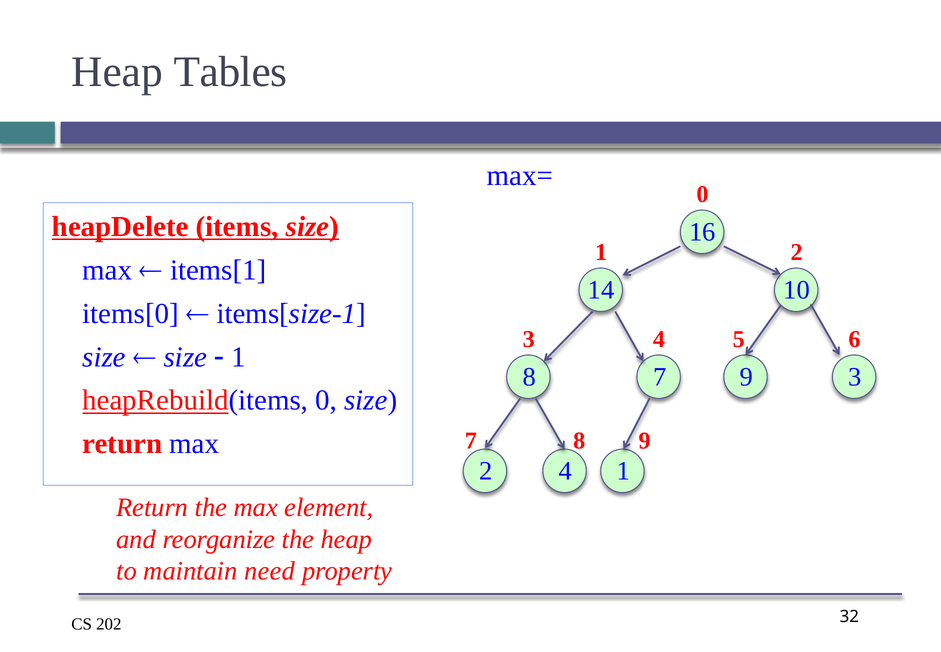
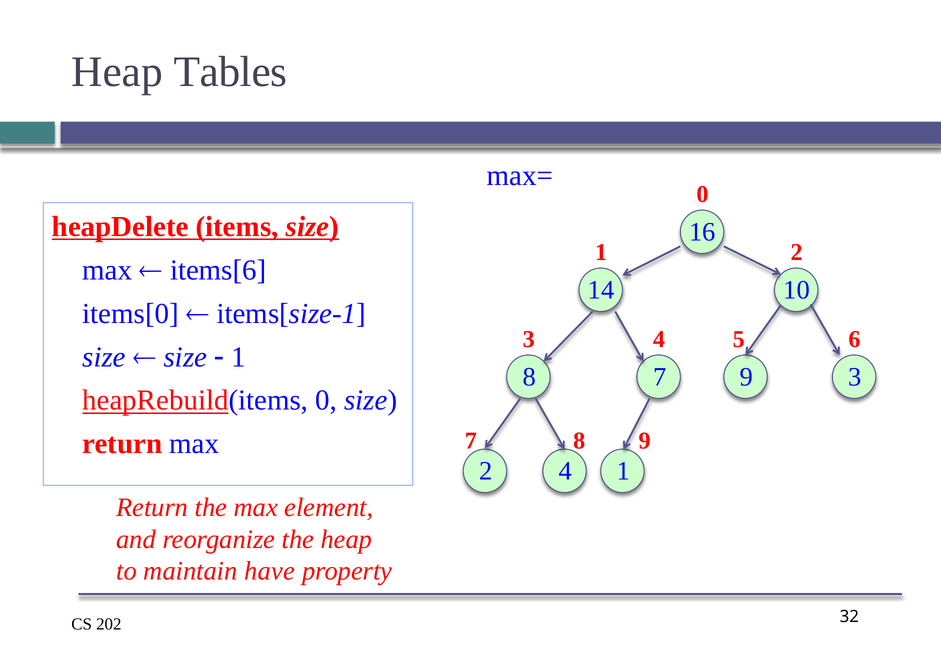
items[1: items[1 -> items[6 (218, 270)
need: need -> have (270, 571)
